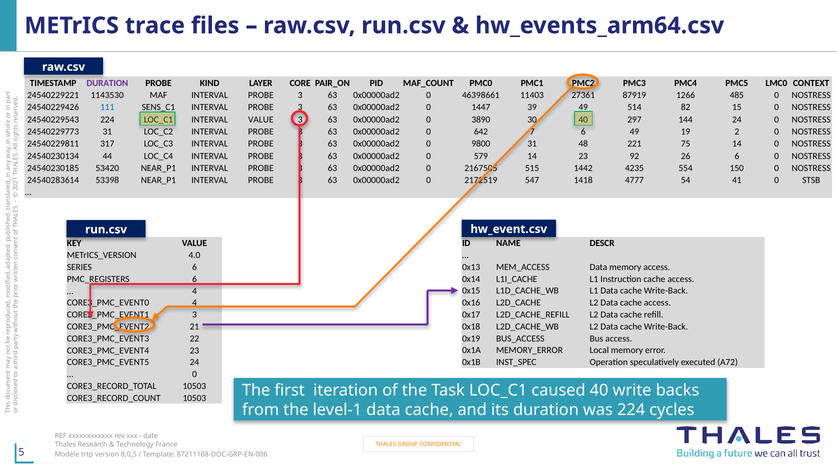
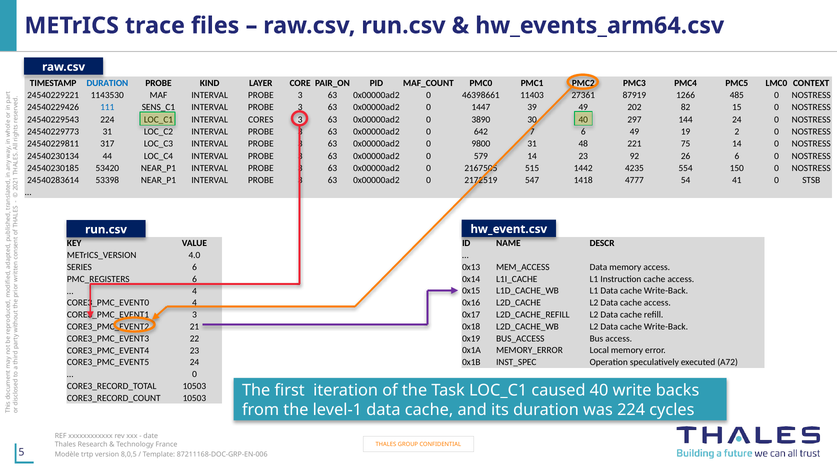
DURATION colour: purple -> blue (107, 83)
514: 514 -> 202 (634, 107)
INTERVAL VALUE: VALUE -> CORES (261, 120)
